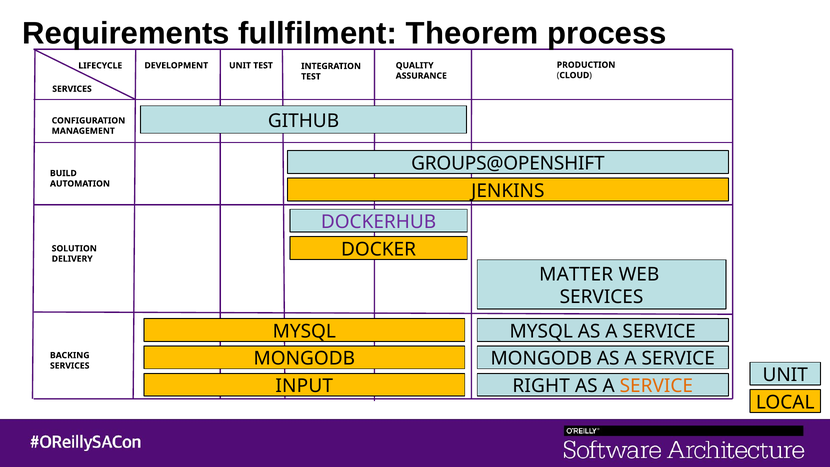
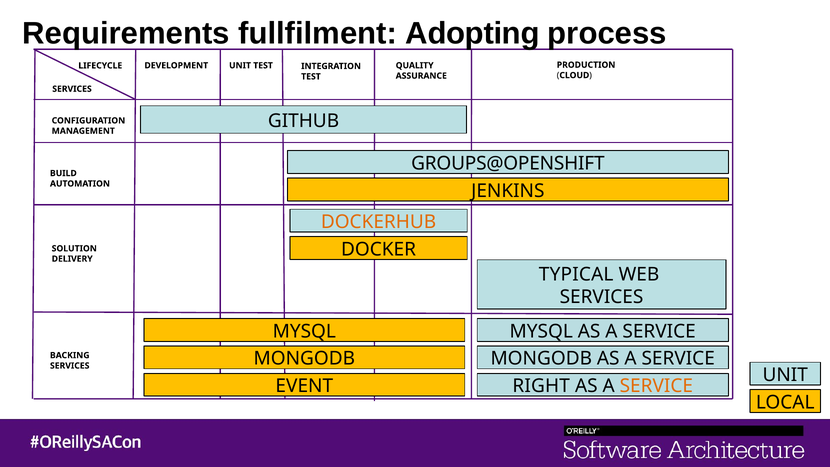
Theorem: Theorem -> Adopting (472, 34)
DOCKERHUB colour: purple -> orange (379, 222)
MATTER: MATTER -> TYPICAL (576, 274)
INPUT: INPUT -> EVENT (304, 386)
